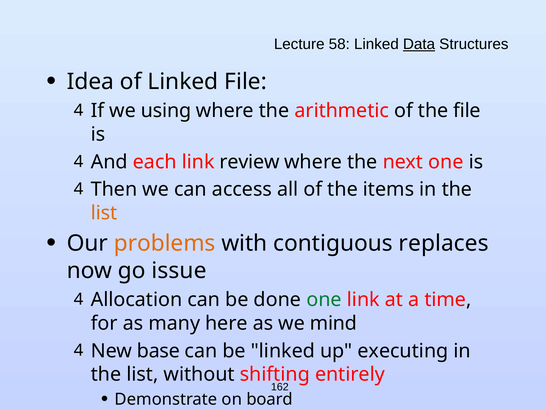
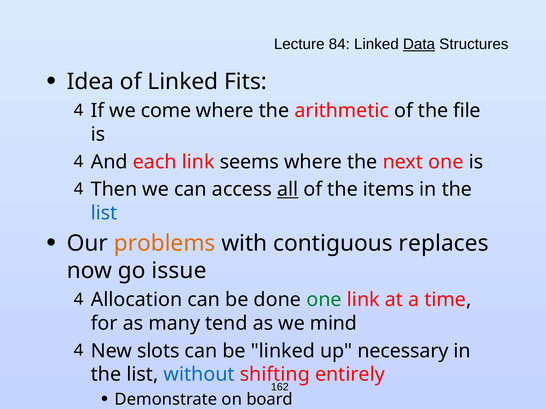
58: 58 -> 84 (339, 44)
Linked File: File -> Fits (246, 82)
using: using -> come (166, 111)
review: review -> seems (249, 162)
all underline: none -> present (288, 190)
list colour: orange -> blue (104, 213)
here: here -> tend (226, 324)
base: base -> slots (158, 351)
executing: executing -> necessary (403, 351)
without colour: black -> blue (199, 375)
